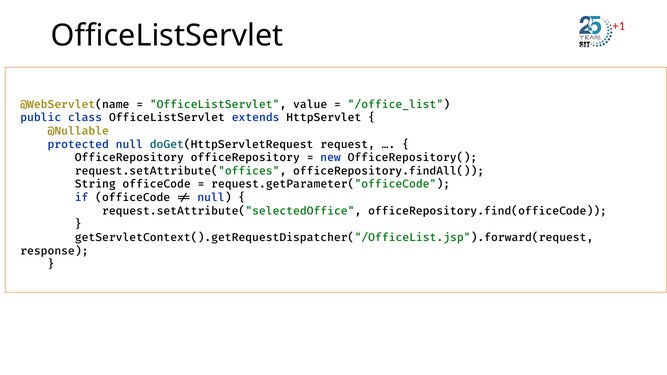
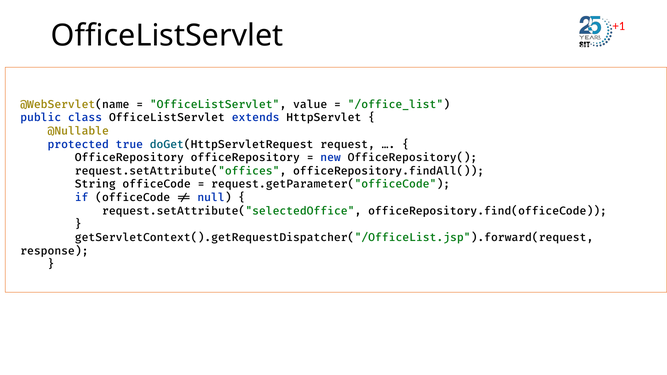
protected null: null -> true (129, 144)
